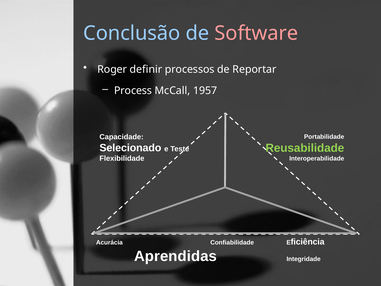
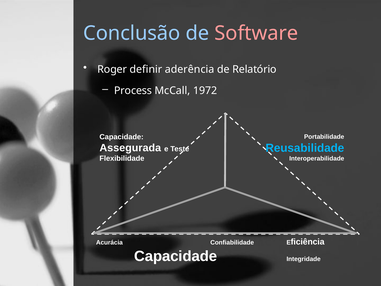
processos: processos -> aderência (190, 69)
Reportar: Reportar -> Relatório (255, 69)
1957: 1957 -> 1972 (205, 90)
Reusabilidade colour: light green -> light blue (305, 148)
Selecionado: Selecionado -> Assegurada (130, 148)
Aprendidas: Aprendidas -> Capacidade (176, 256)
